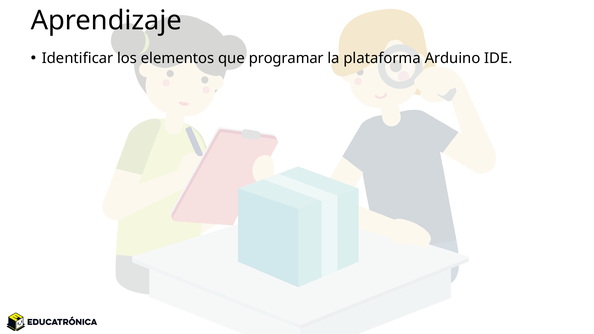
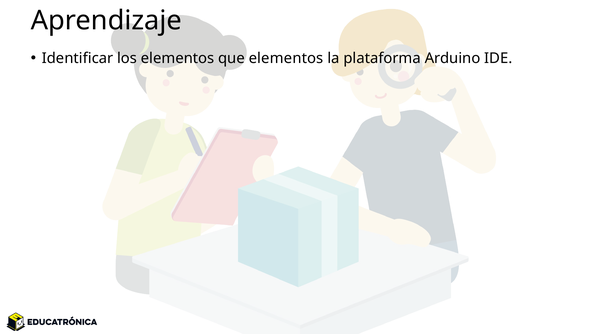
que programar: programar -> elementos (286, 58)
